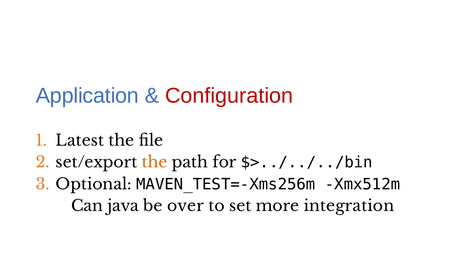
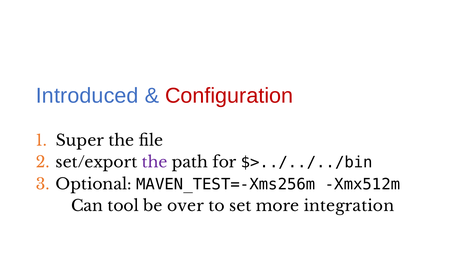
Application: Application -> Introduced (87, 96)
Latest: Latest -> Super (80, 141)
the colour: orange -> purple (155, 163)
java: java -> tool (123, 206)
